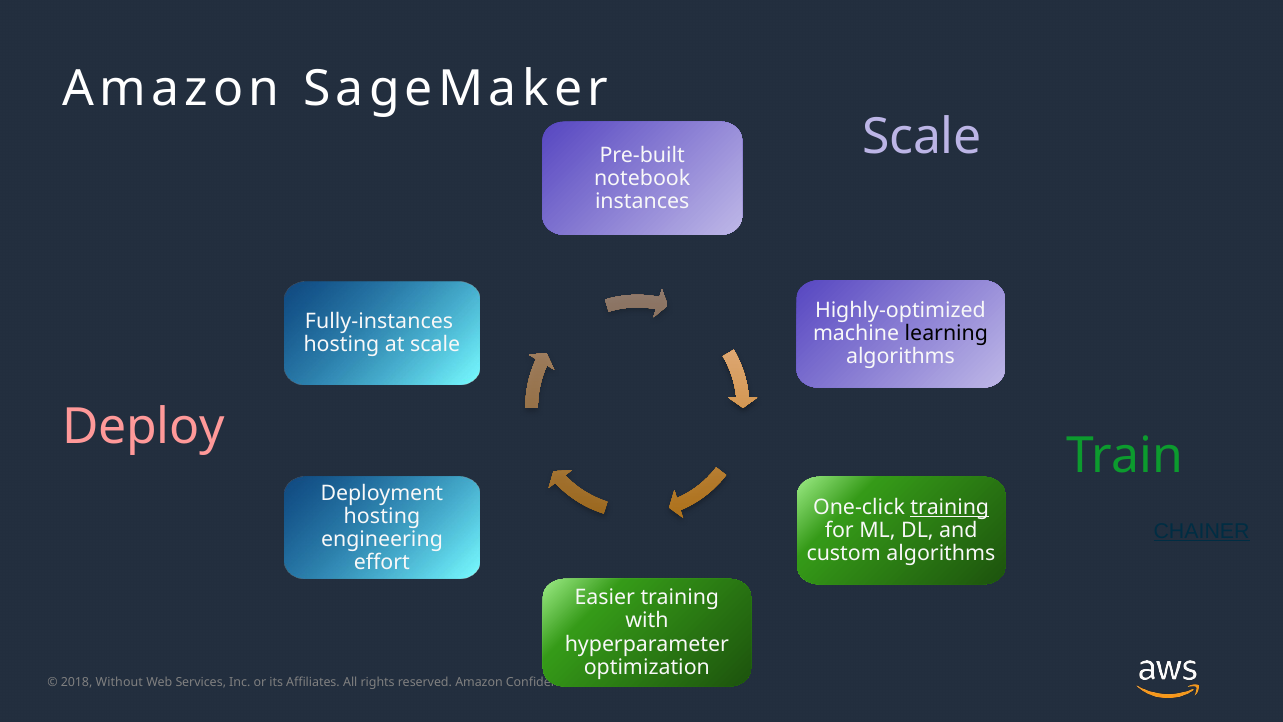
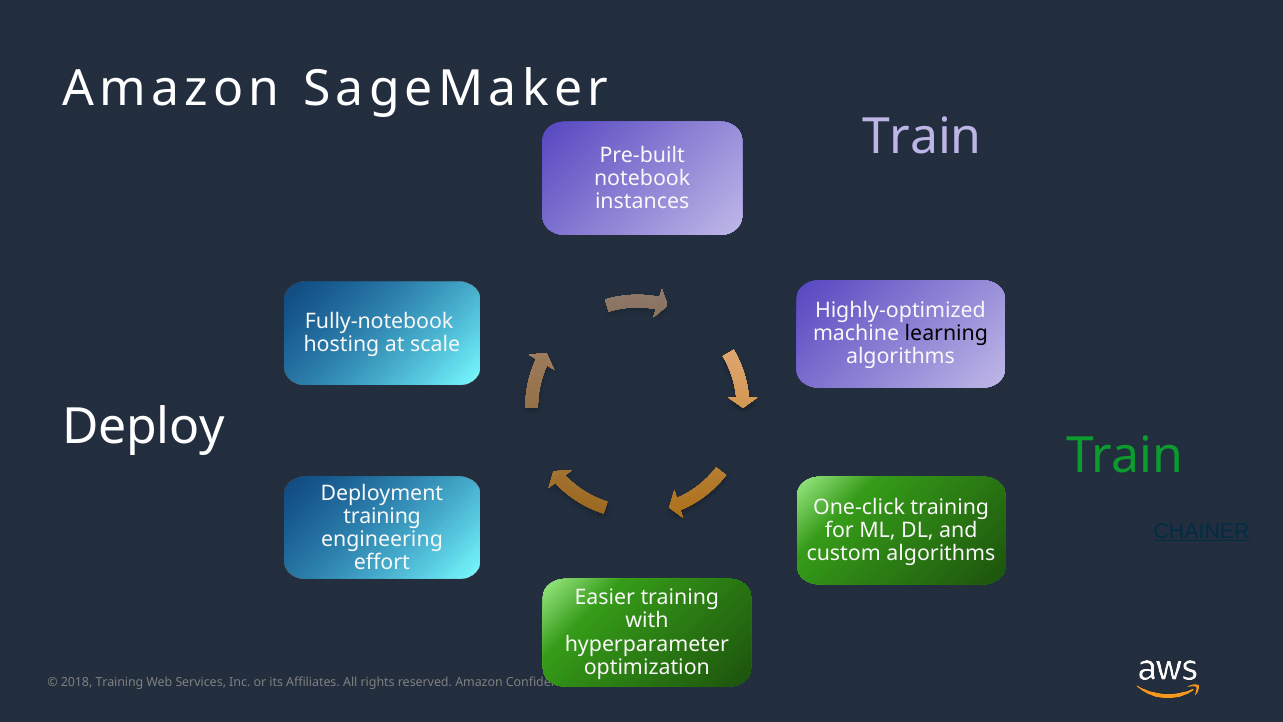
Scale: Scale -> Train (922, 137)
Fully-instances: Fully-instances -> Fully-notebook (379, 321)
Deploy colour: pink -> white (143, 427)
training underline: present -> none (950, 507)
hosting: hosting -> training (382, 516)
Without: Without -> Training (119, 682)
